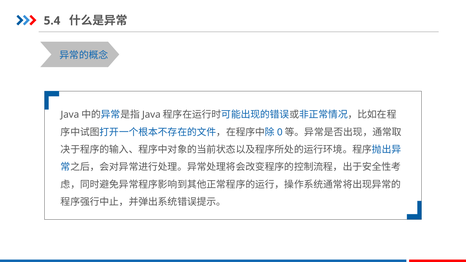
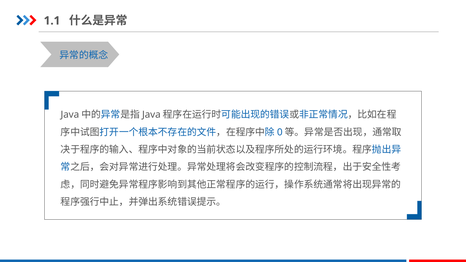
5.4: 5.4 -> 1.1 (52, 21)
